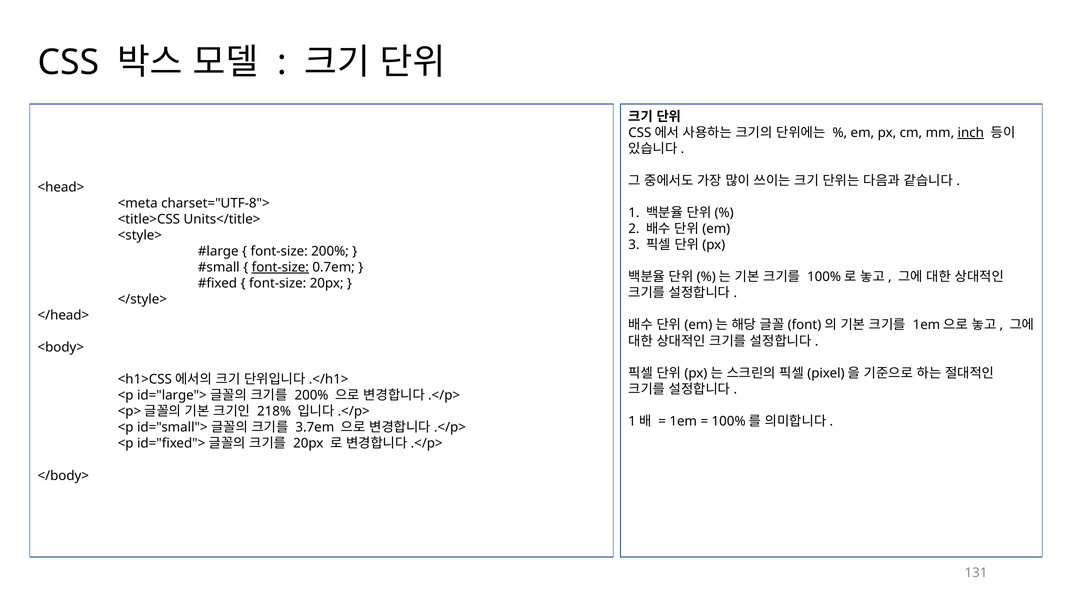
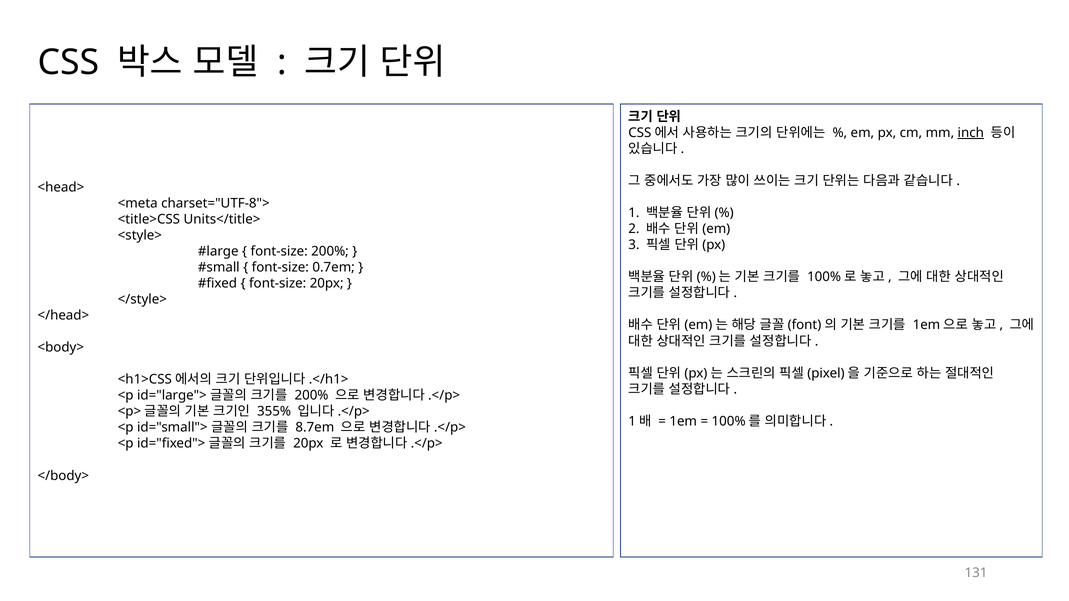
font-size underline: present -> none (280, 267)
218%: 218% -> 355% (274, 412)
3.7em: 3.7em -> 8.7em (315, 428)
